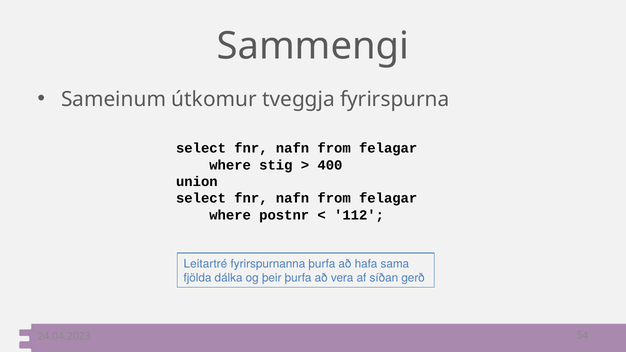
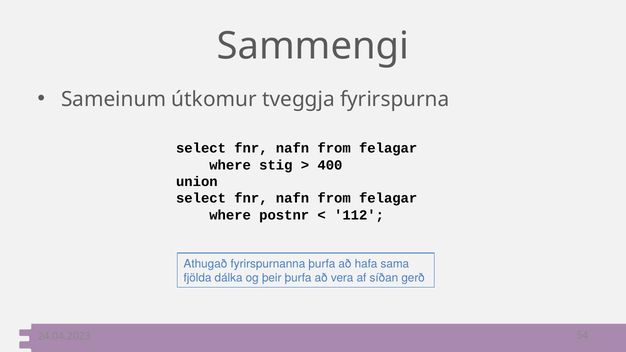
Leitartré: Leitartré -> Athugað (205, 264)
